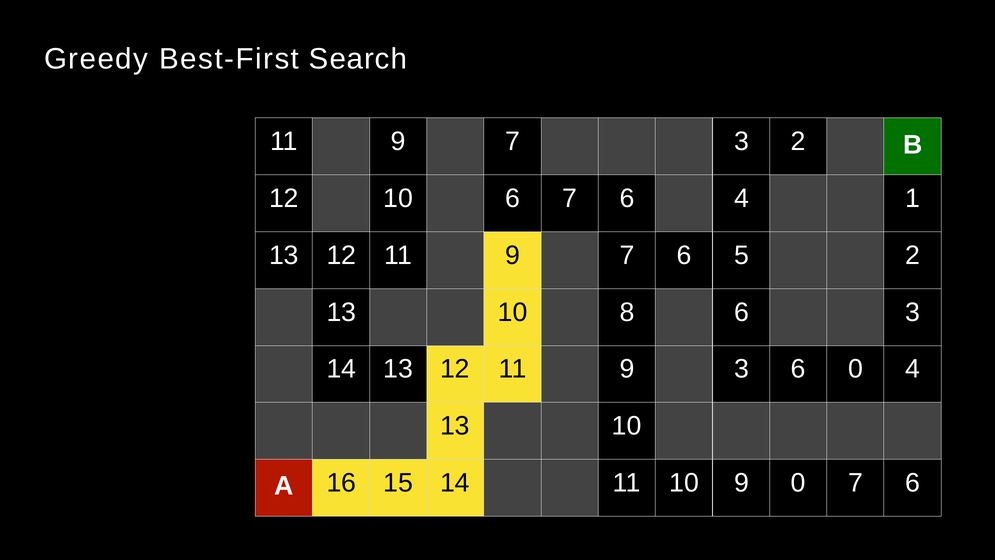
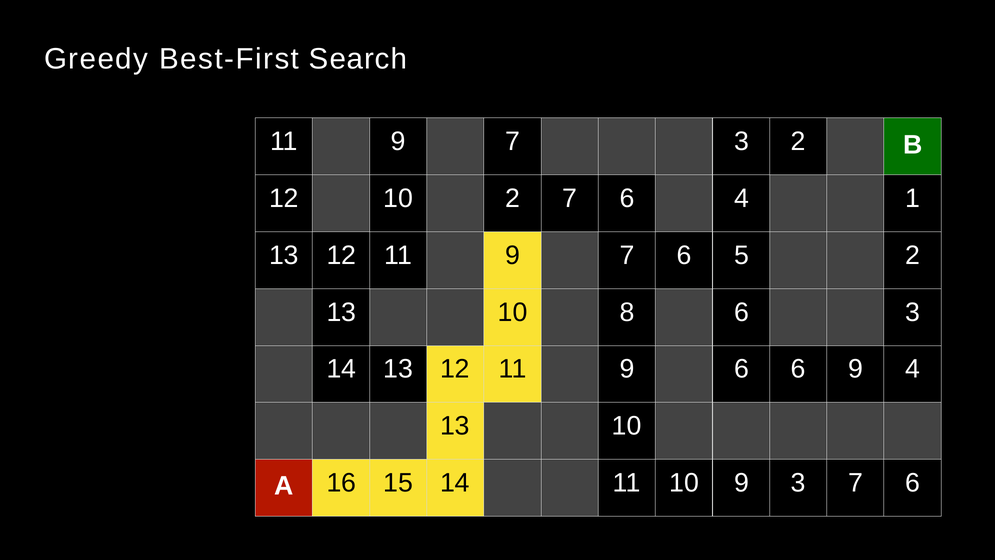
10 6: 6 -> 2 (512, 198)
9 3: 3 -> 6 (741, 369)
6 0: 0 -> 9 (856, 369)
9 0: 0 -> 3 (798, 483)
